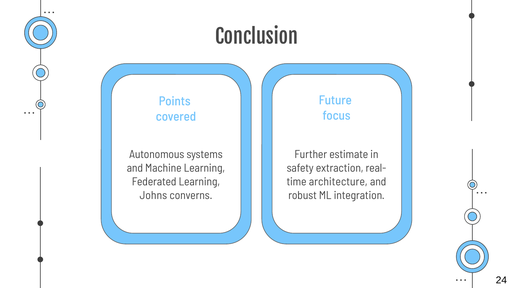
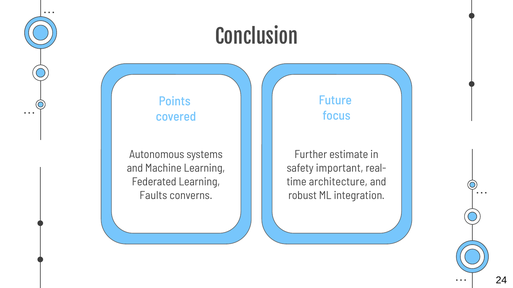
extraction: extraction -> important (340, 169)
Johns: Johns -> Faults (153, 196)
